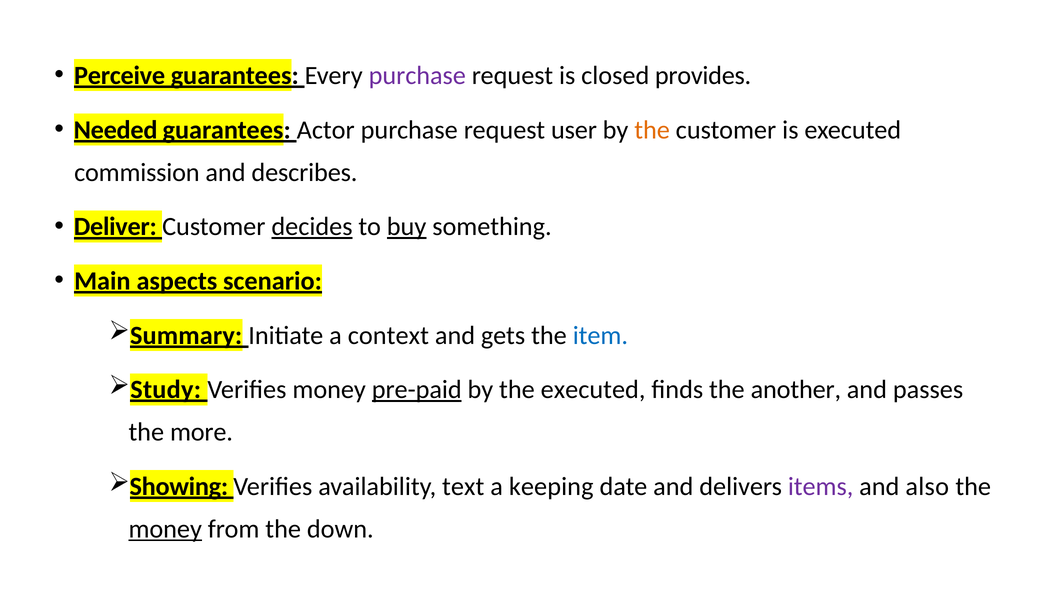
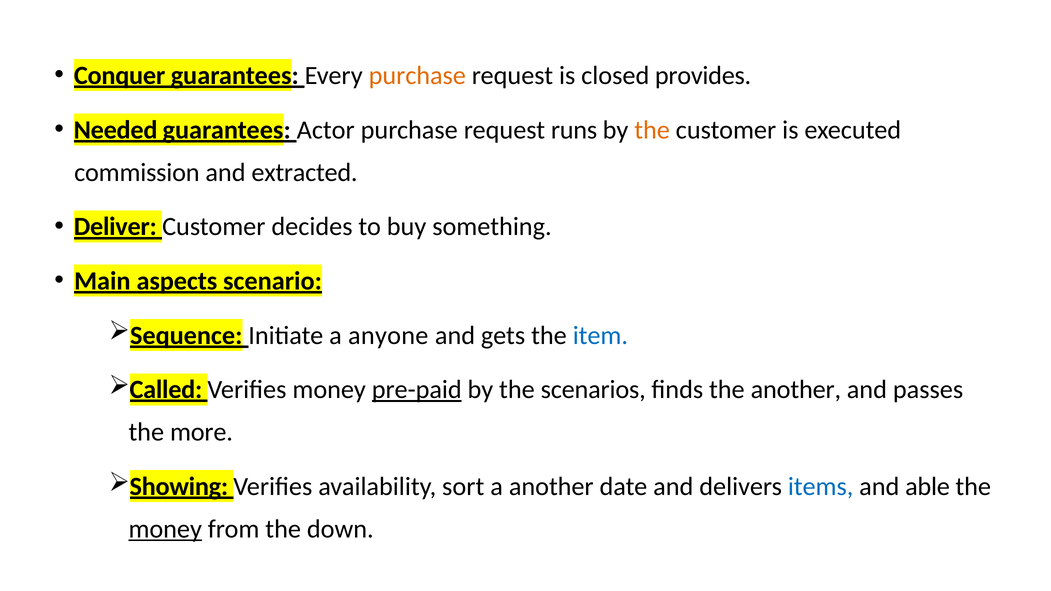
Perceive: Perceive -> Conquer (120, 76)
purchase colour: purple -> orange (417, 76)
user: user -> runs (574, 130)
describes: describes -> extracted (305, 172)
decides underline: present -> none (312, 227)
buy underline: present -> none (407, 227)
Summary: Summary -> Sequence (186, 335)
context: context -> anyone (388, 335)
Study: Study -> Called (166, 390)
the executed: executed -> scenarios (593, 390)
text: text -> sort (463, 487)
a keeping: keeping -> another (551, 487)
items colour: purple -> blue (821, 487)
also: also -> able (928, 487)
